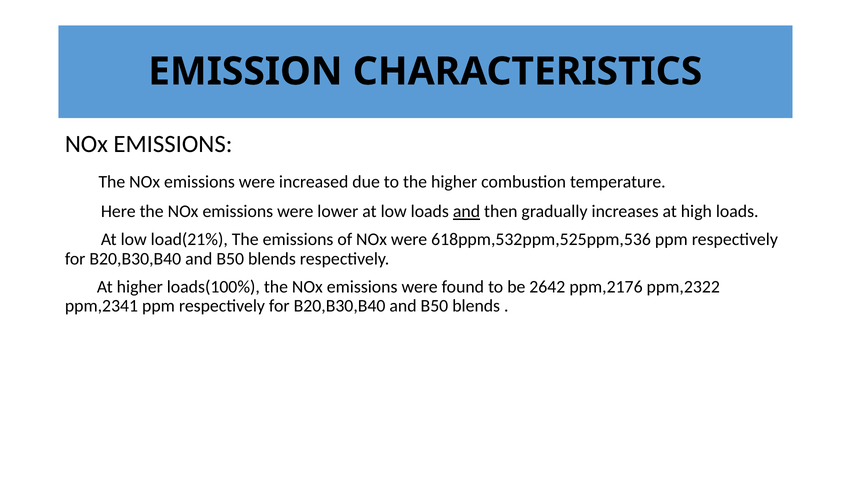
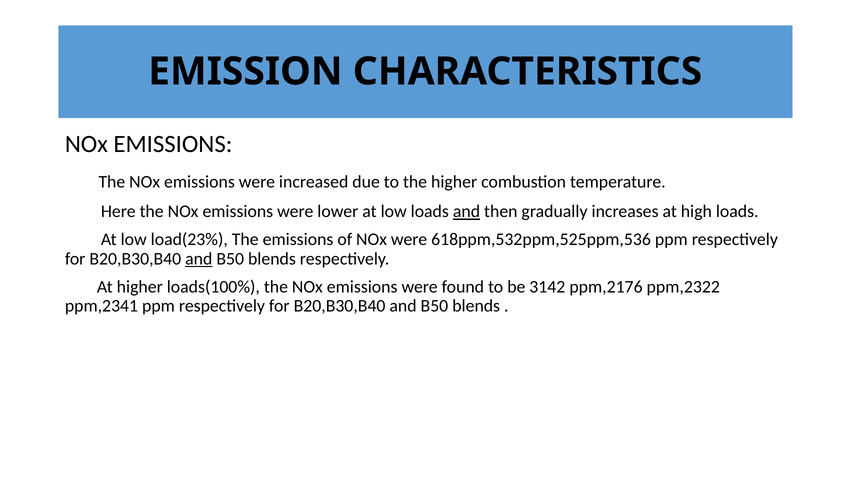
load(21%: load(21% -> load(23% (189, 239)
and underline: none -> present (199, 259)
2642: 2642 -> 3142 (547, 287)
